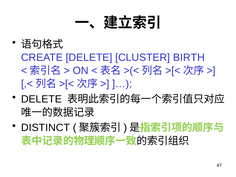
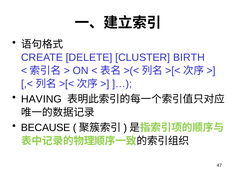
DELETE: DELETE -> HAVING (41, 99)
DISTINCT: DISTINCT -> BECAUSE (46, 128)
